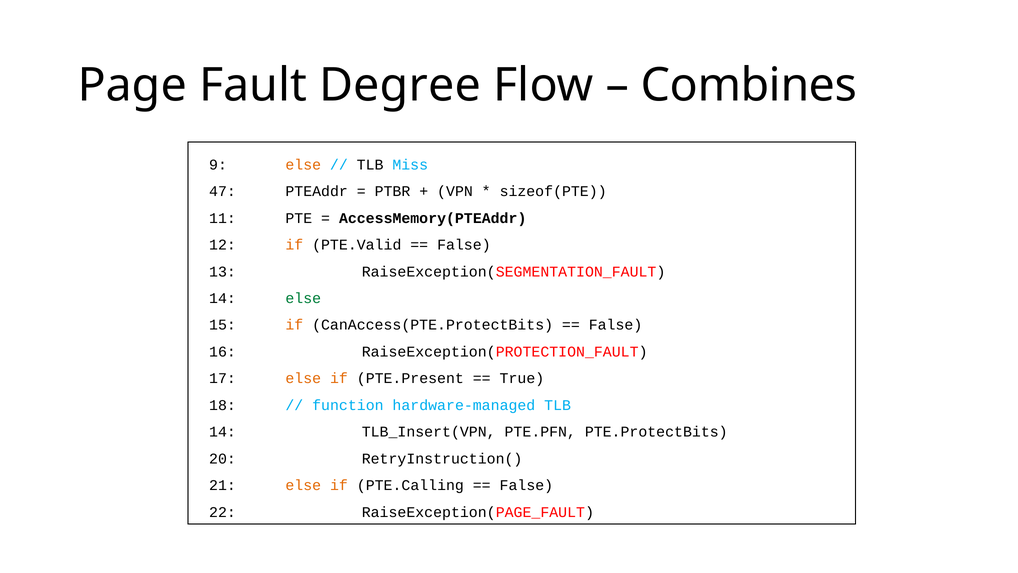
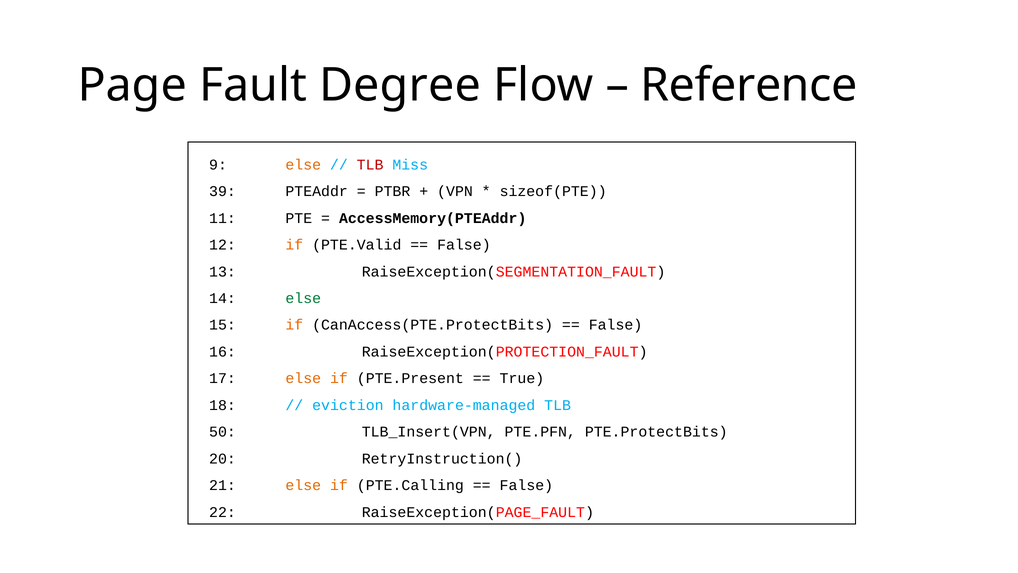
Combines: Combines -> Reference (749, 86)
TLB colour: black -> red (370, 165)
47: 47 -> 39 (222, 191)
function: function -> eviction (348, 405)
14: 14 -> 50 (222, 432)
